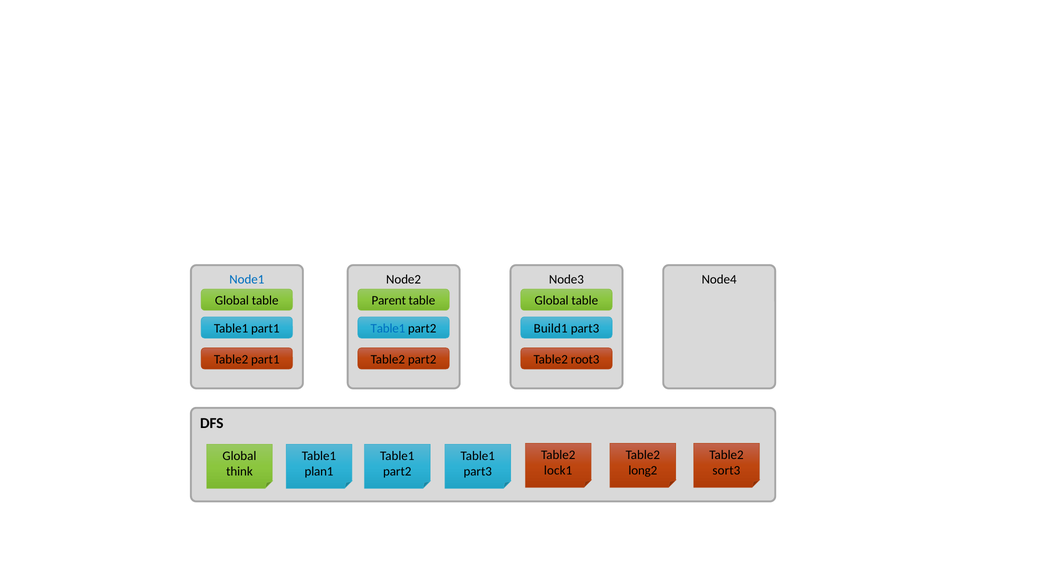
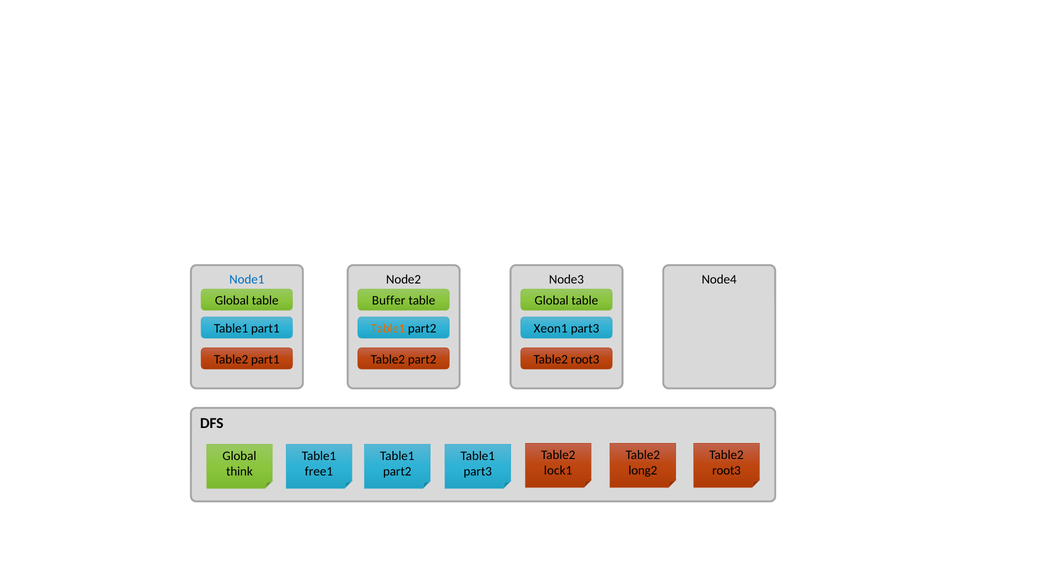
Parent: Parent -> Buffer (389, 300)
Table1 colour: blue -> orange (388, 328)
Build1: Build1 -> Xeon1 (551, 328)
sort3: sort3 -> root3 (727, 470)
plan1: plan1 -> free1 (319, 471)
